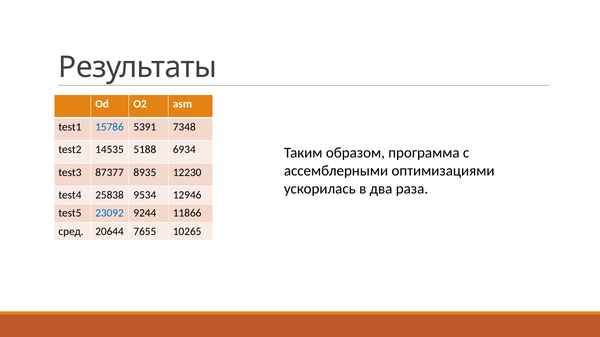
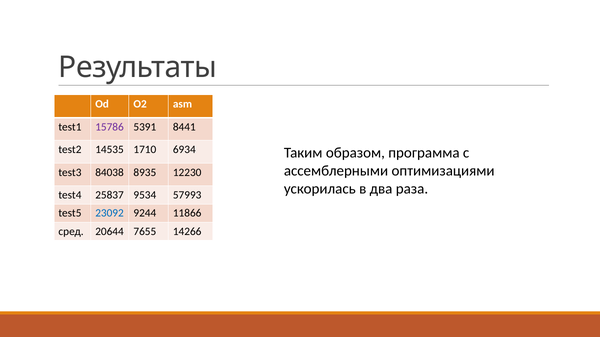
15786 colour: blue -> purple (109, 127)
7348: 7348 -> 8441 (184, 127)
5188: 5188 -> 1710 (145, 150)
87377: 87377 -> 84038 (109, 173)
25838: 25838 -> 25837 (109, 195)
12946: 12946 -> 57993 (187, 195)
10265: 10265 -> 14266 (187, 232)
